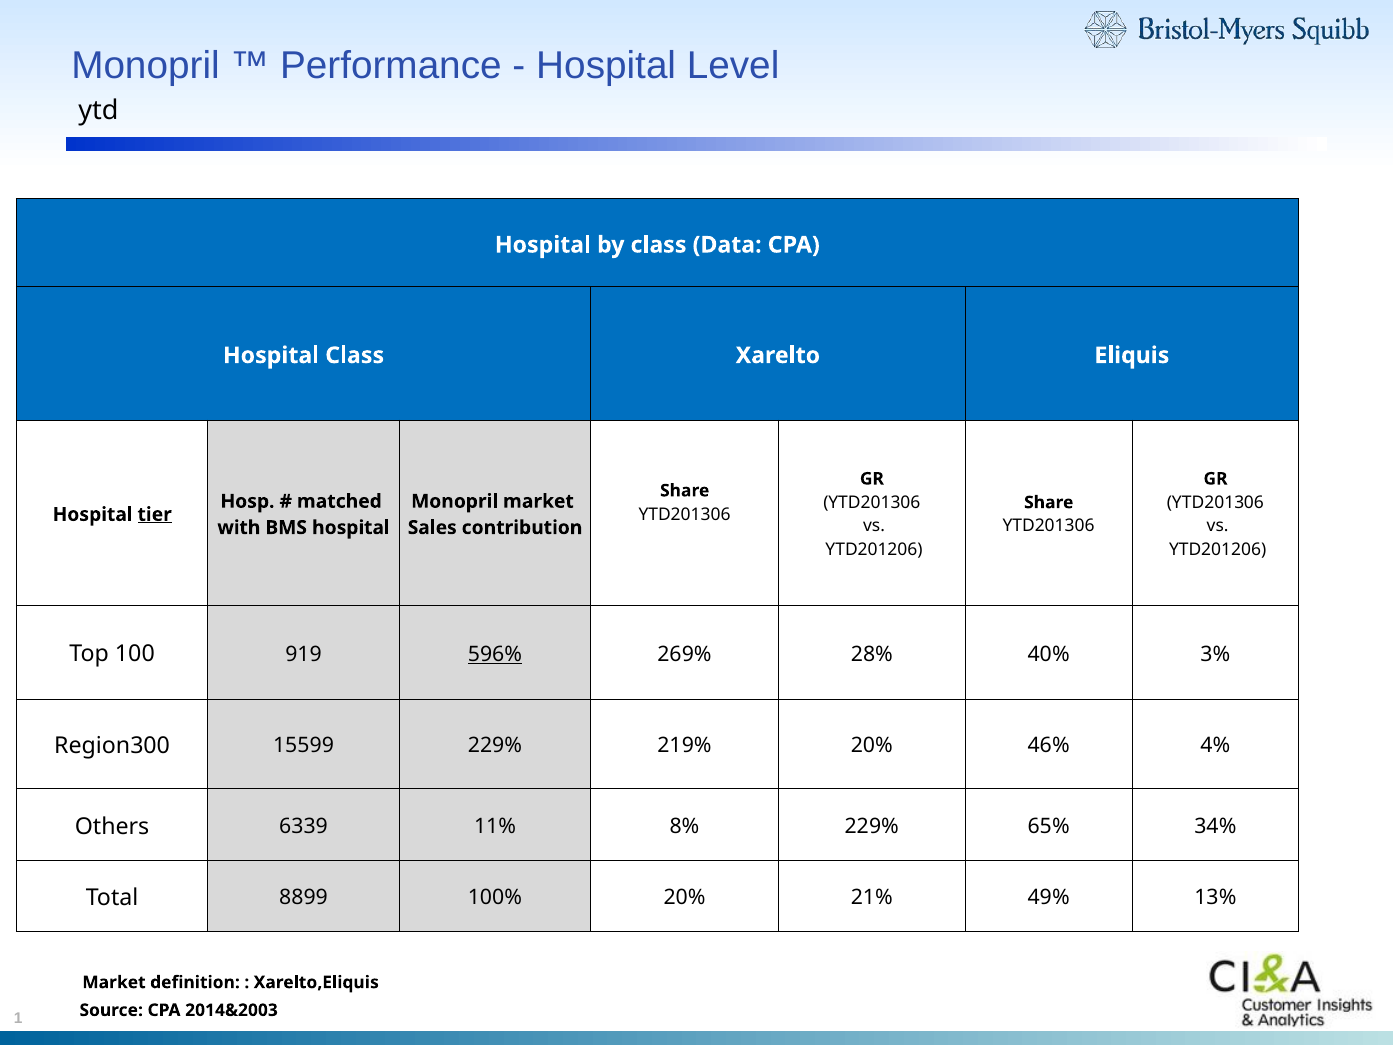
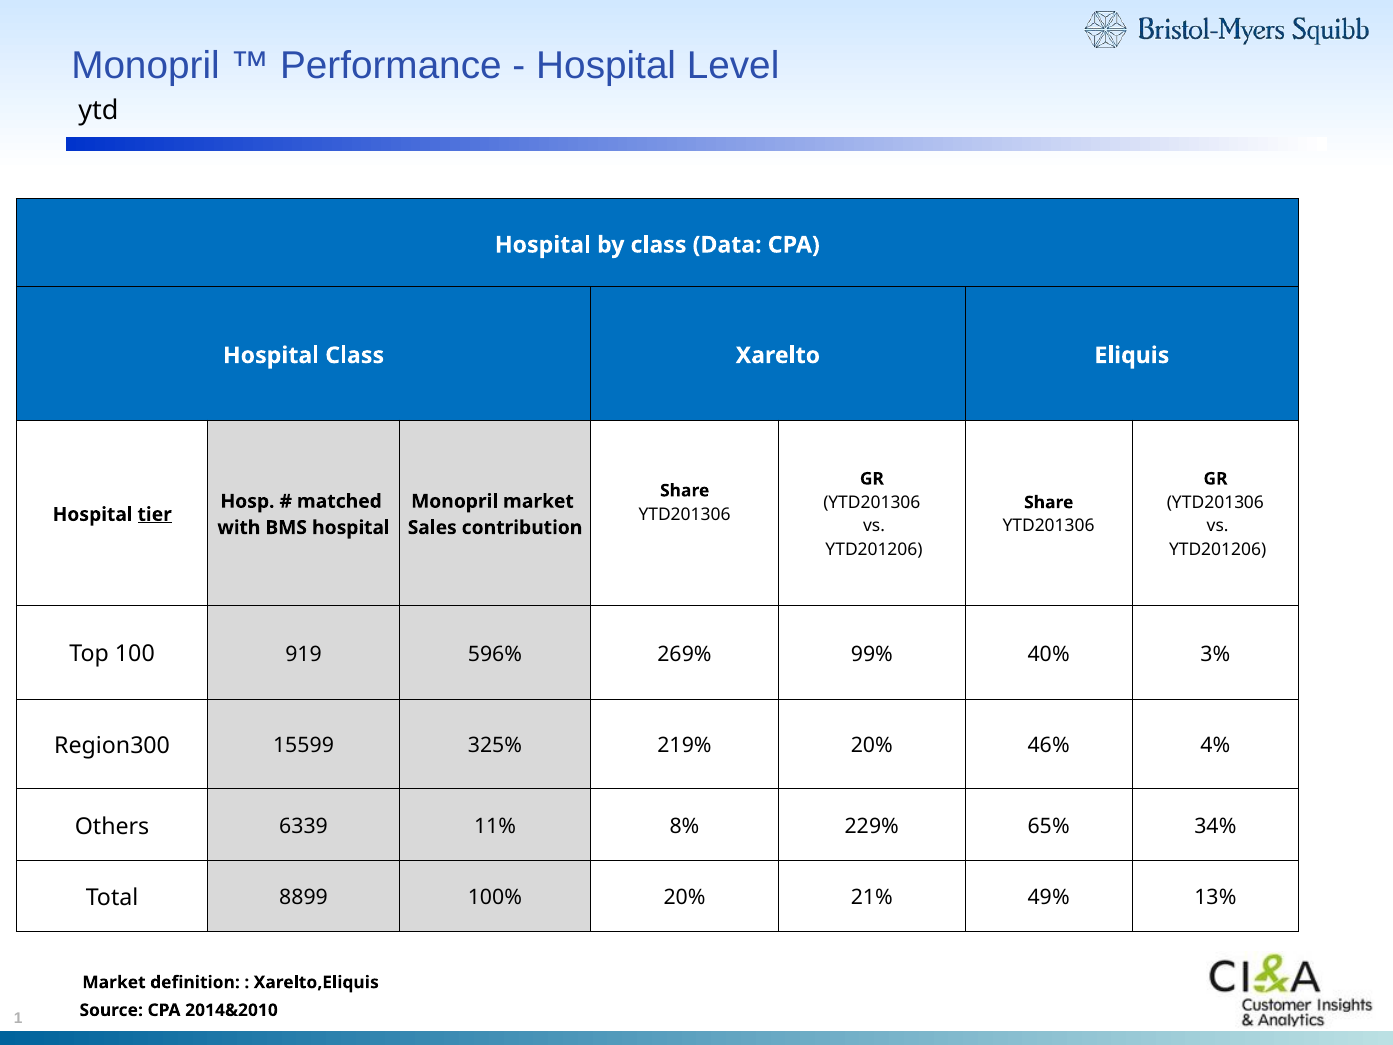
596% underline: present -> none (495, 654)
28%: 28% -> 99% (872, 654)
15599 229%: 229% -> 325% (495, 746)
2014&2003: 2014&2003 -> 2014&2010 (231, 1010)
